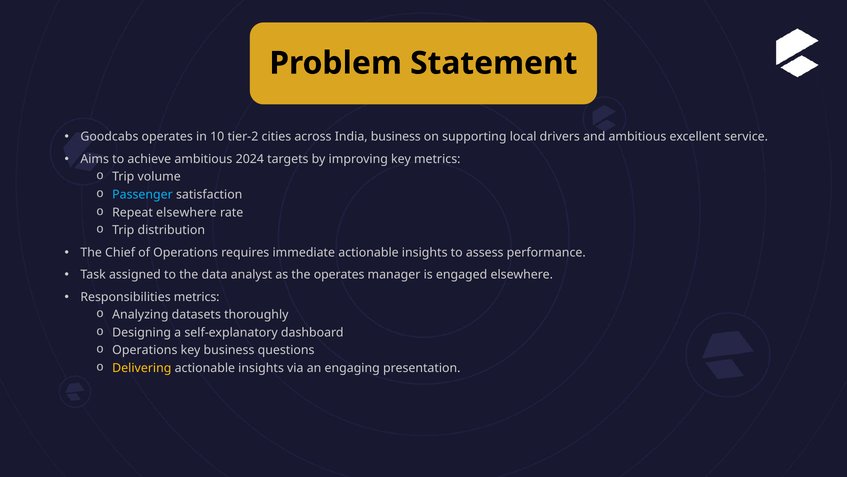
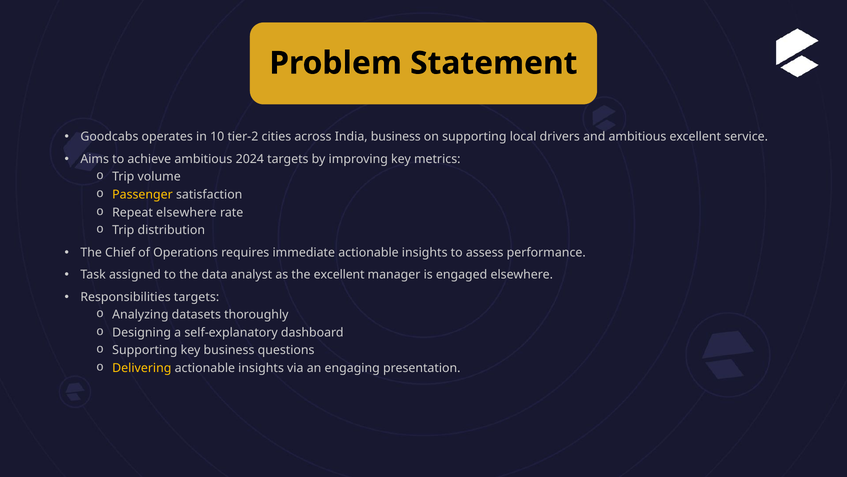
Passenger colour: light blue -> yellow (142, 194)
the operates: operates -> excellent (339, 274)
Responsibilities metrics: metrics -> targets (197, 297)
Operations: Operations -> Supporting (145, 350)
